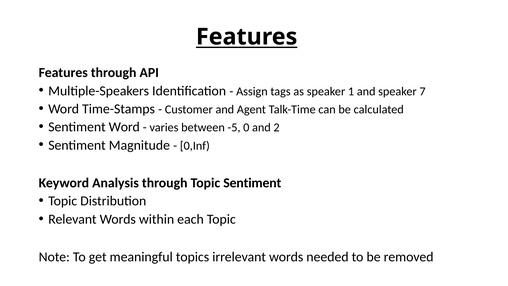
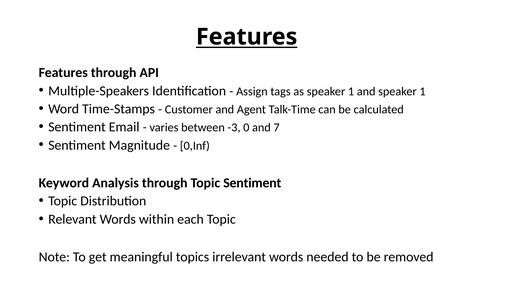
and speaker 7: 7 -> 1 (423, 91)
Sentiment Word: Word -> Email (124, 127)
-5: -5 -> -3 (234, 127)
2: 2 -> 7 (277, 127)
